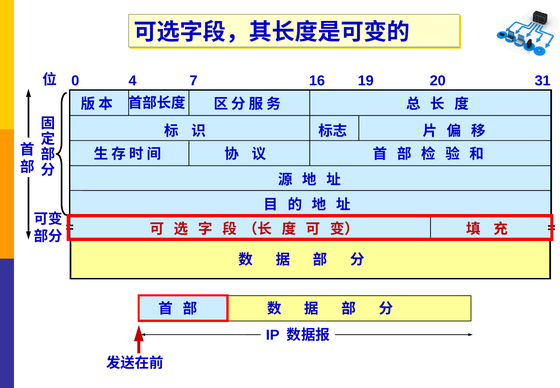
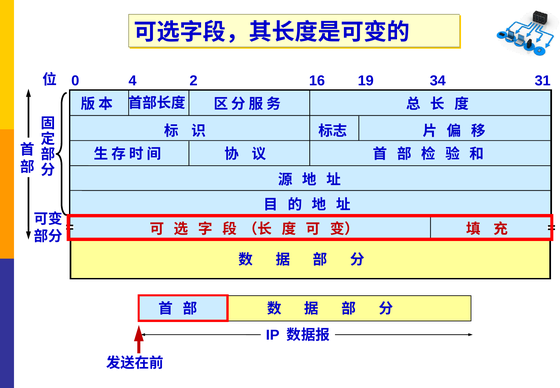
7: 7 -> 2 (194, 81)
20: 20 -> 34 (438, 81)
